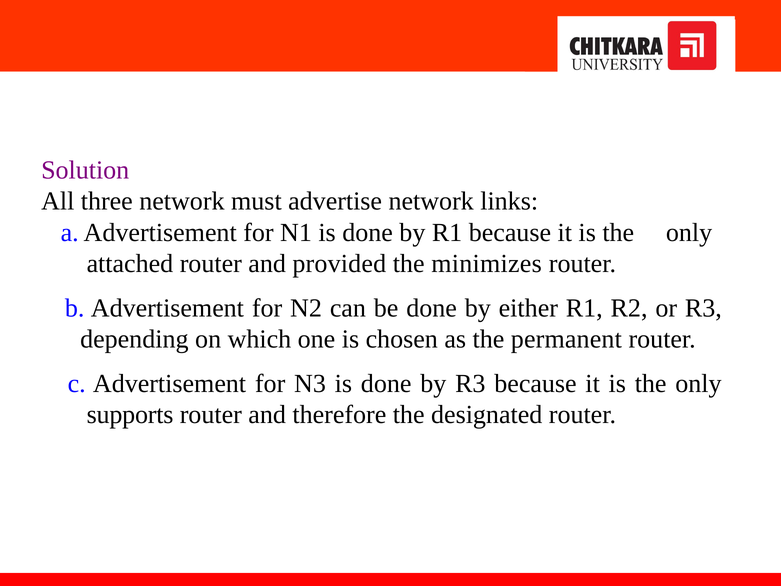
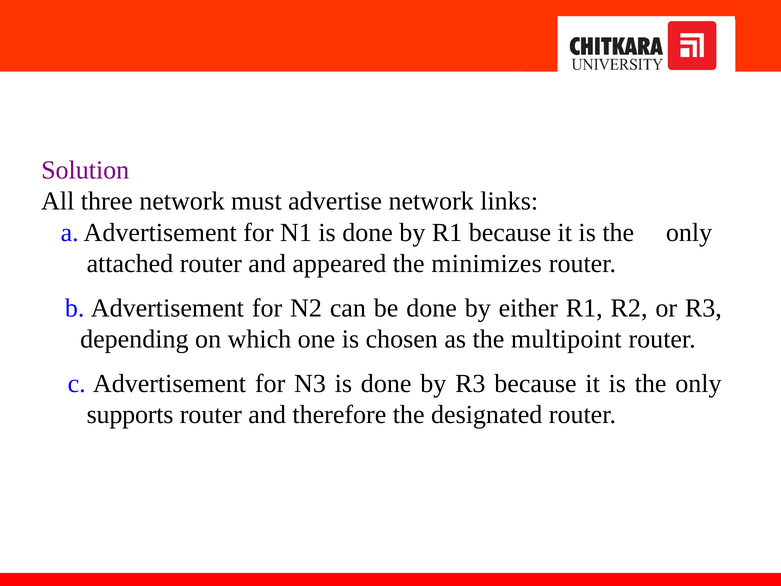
provided: provided -> appeared (339, 264)
permanent: permanent -> multipoint (566, 339)
